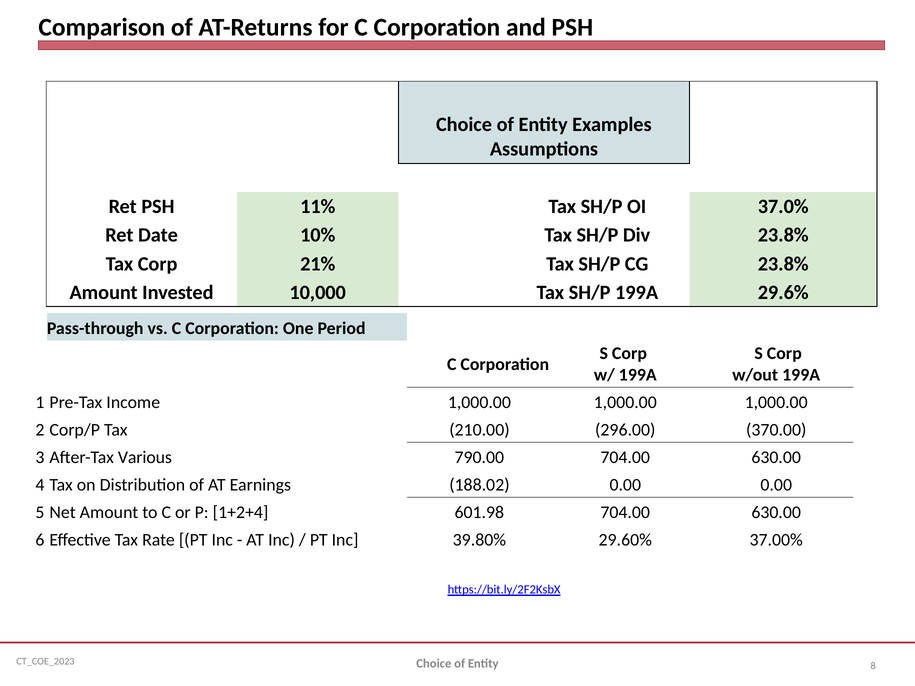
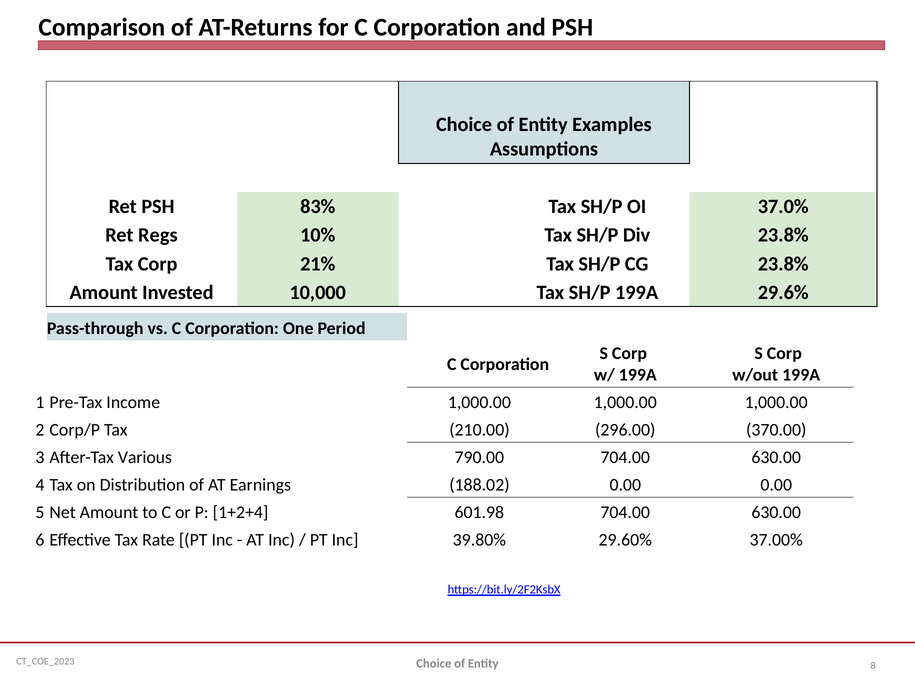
11%: 11% -> 83% (318, 207)
Date: Date -> Regs (158, 235)
